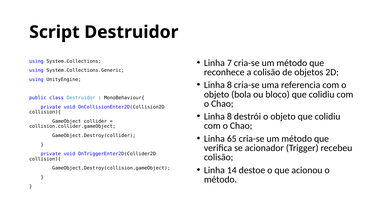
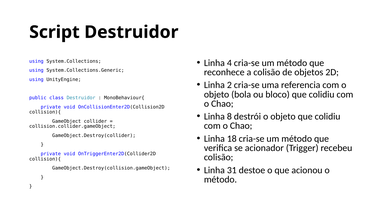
7: 7 -> 4 (229, 63)
8: 8 -> 2 (229, 85)
65: 65 -> 18 (232, 139)
14: 14 -> 31 (232, 170)
